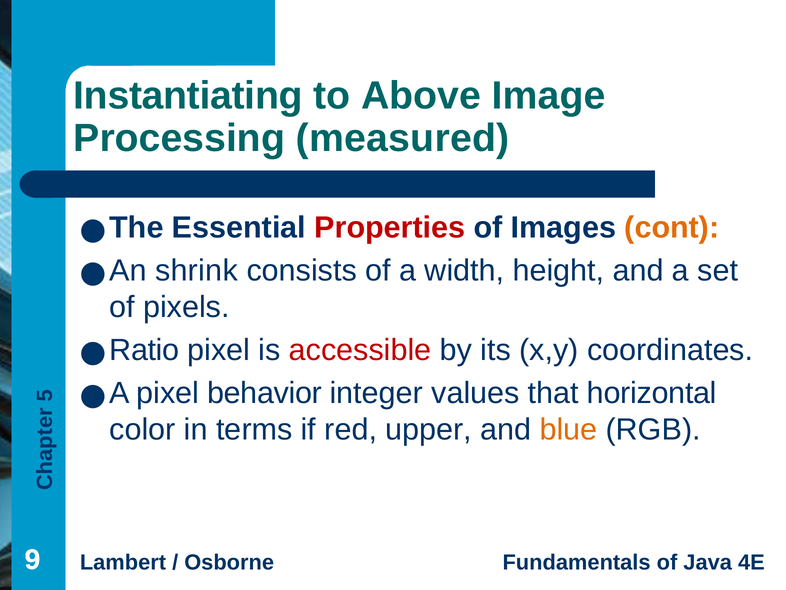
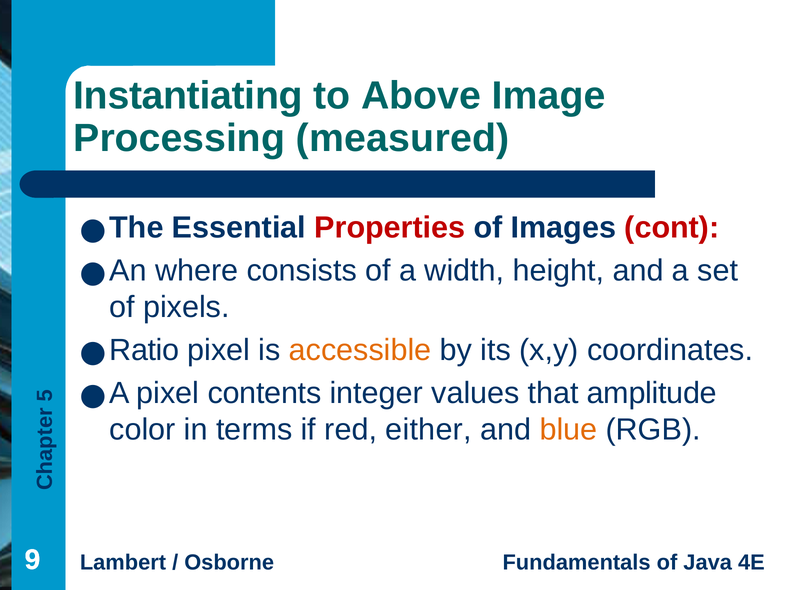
cont colour: orange -> red (672, 227)
shrink: shrink -> where (197, 270)
accessible colour: red -> orange (360, 350)
behavior: behavior -> contents (265, 393)
horizontal: horizontal -> amplitude (652, 393)
upper: upper -> either (429, 429)
